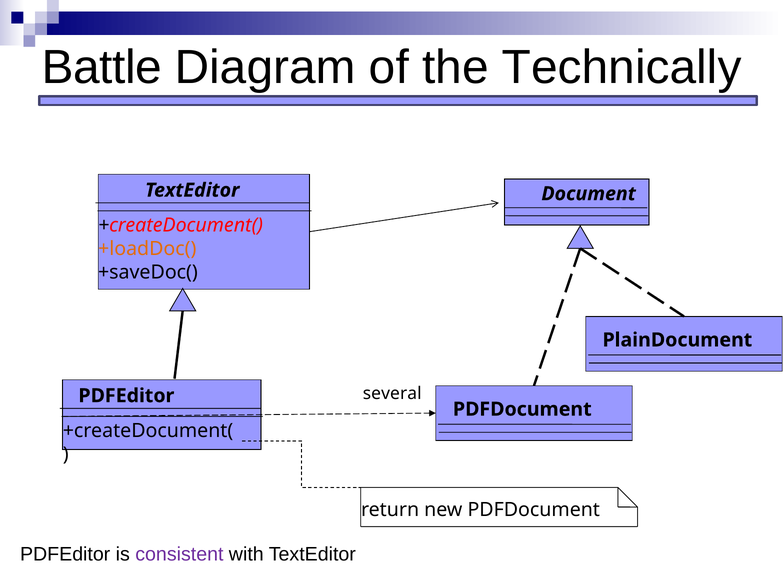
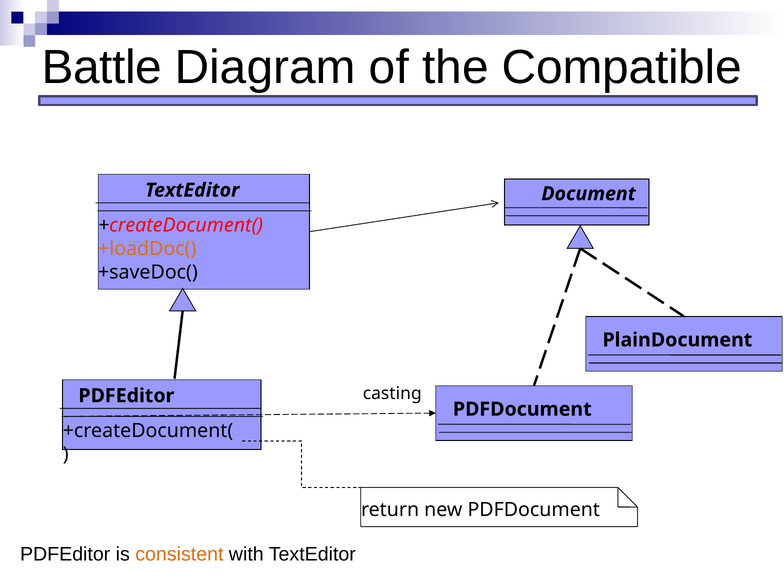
Technically: Technically -> Compatible (622, 67)
several: several -> casting (392, 394)
consistent colour: purple -> orange (179, 554)
